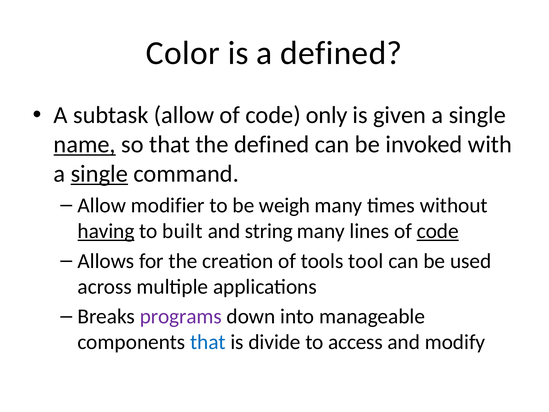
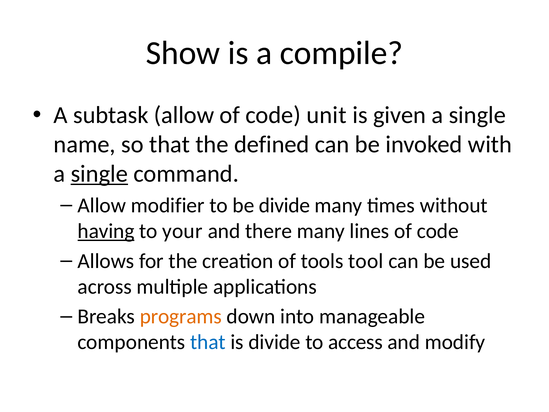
Color: Color -> Show (183, 53)
a defined: defined -> compile (341, 53)
only: only -> unit (326, 115)
name underline: present -> none (85, 144)
be weigh: weigh -> divide (285, 205)
built: built -> your (182, 231)
string: string -> there (269, 231)
code underline: present -> none (438, 231)
programs colour: purple -> orange (181, 316)
